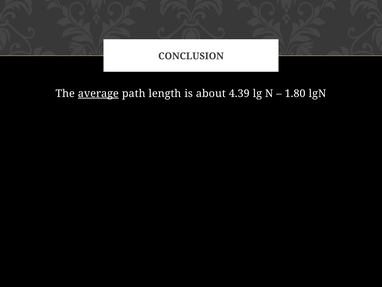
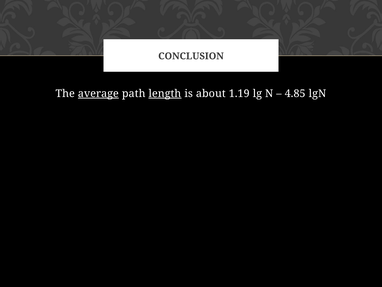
length underline: none -> present (165, 93)
4.39: 4.39 -> 1.19 (239, 93)
1.80: 1.80 -> 4.85 (295, 93)
